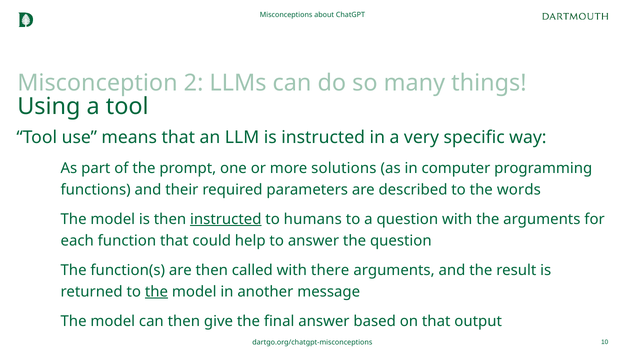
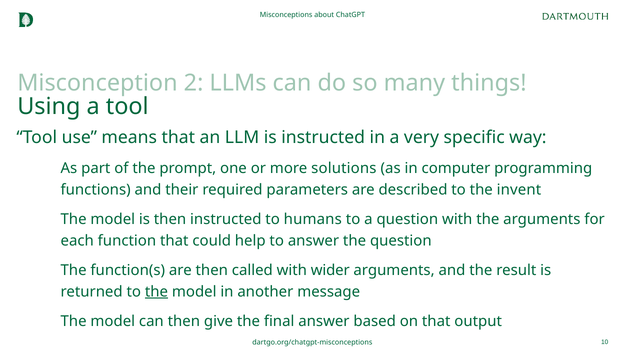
words: words -> invent (519, 190)
instructed underline: present -> none (226, 219)
there: there -> wider (330, 270)
